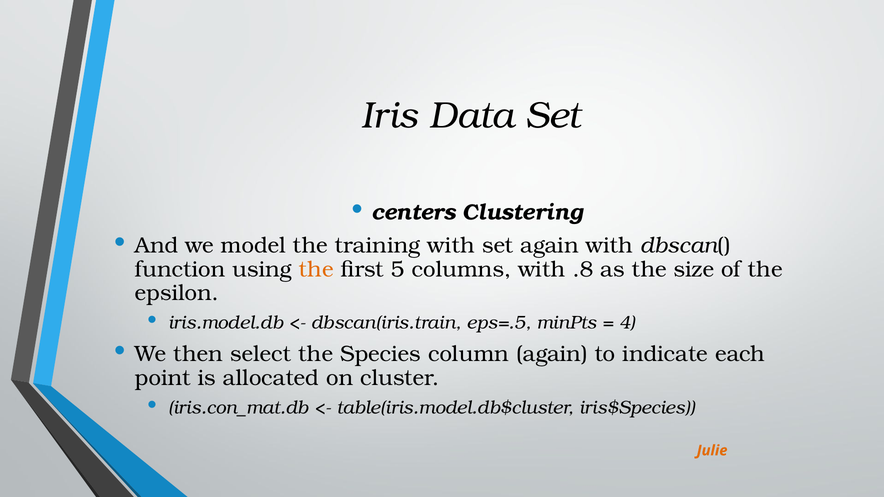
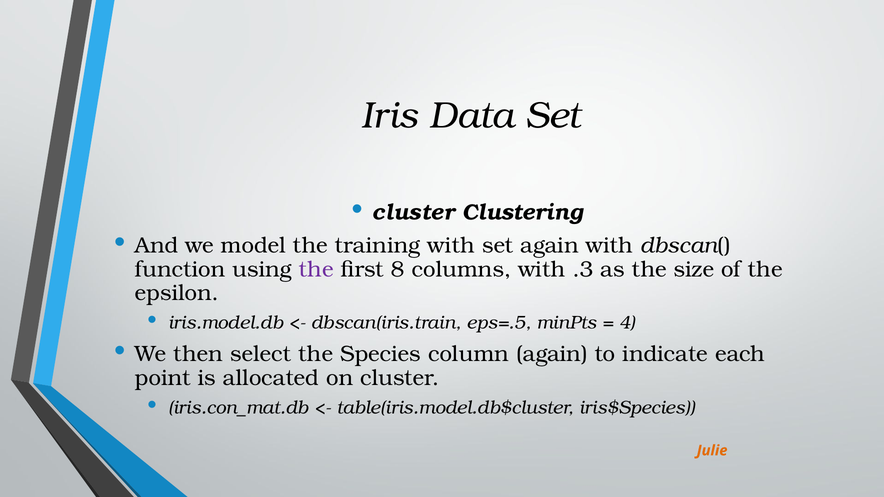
centers: centers -> cluster (414, 213)
the colour: orange -> purple (316, 269)
5: 5 -> 8 (398, 269)
.8: .8 -> .3 (583, 269)
